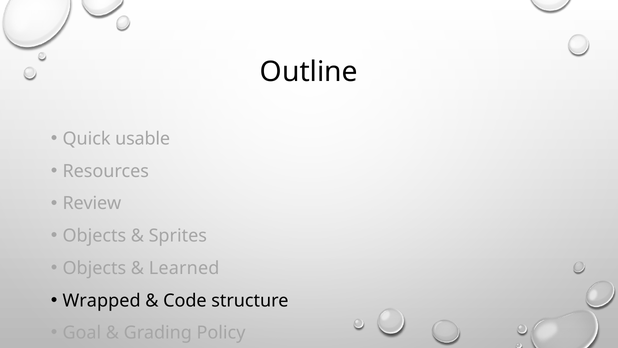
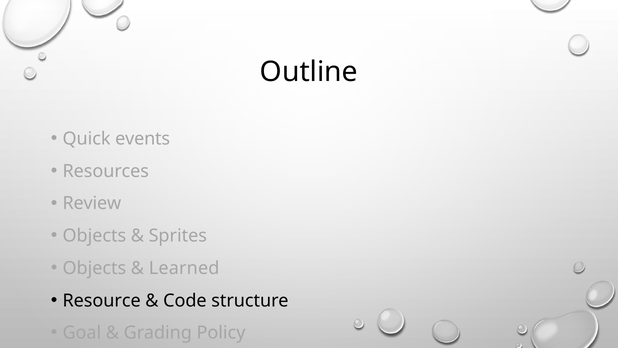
usable: usable -> events (143, 139)
Wrapped: Wrapped -> Resource (102, 300)
